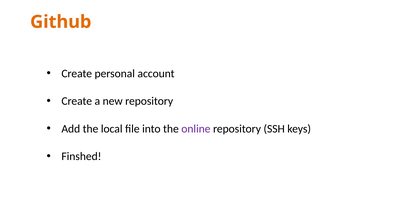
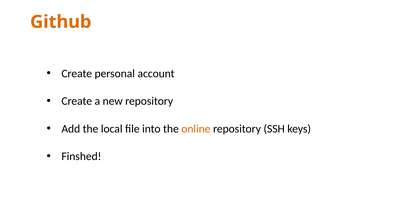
online colour: purple -> orange (196, 129)
